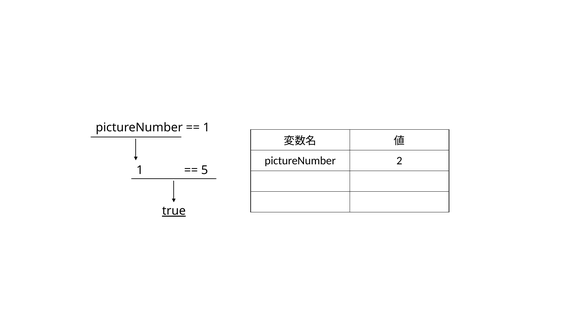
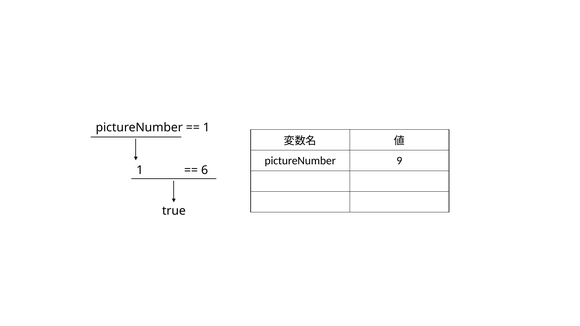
2: 2 -> 9 (399, 161)
5: 5 -> 6 (205, 170)
true underline: present -> none (174, 211)
